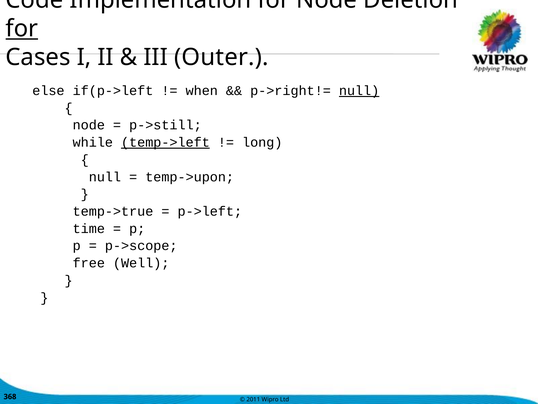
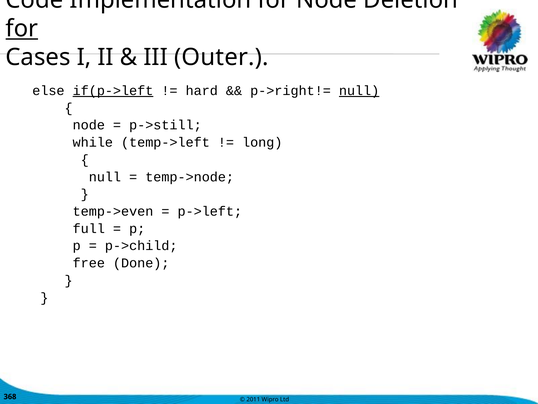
if(p->left underline: none -> present (113, 91)
when: when -> hard (202, 91)
temp->left underline: present -> none (165, 142)
temp->upon: temp->upon -> temp->node (190, 177)
temp->true: temp->true -> temp->even (113, 211)
time: time -> full (89, 228)
p->scope: p->scope -> p->child (141, 246)
Well: Well -> Done (141, 263)
